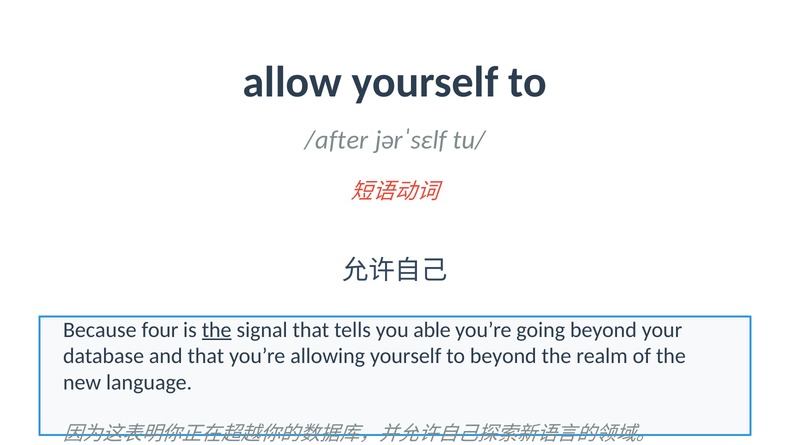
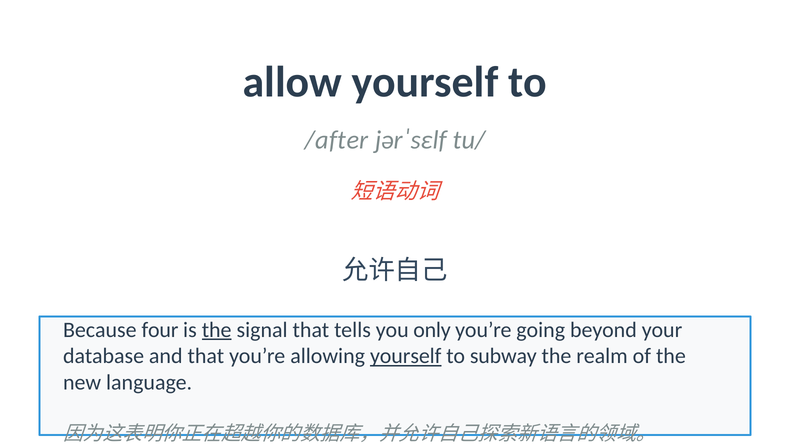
able: able -> only (432, 329)
yourself underline: none -> present (406, 356)
to beyond: beyond -> subway (503, 356)
